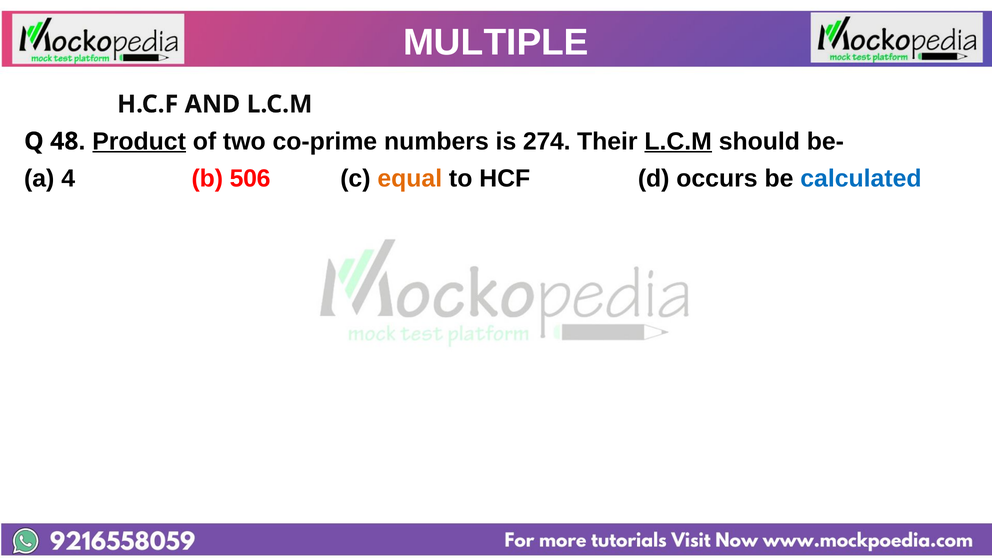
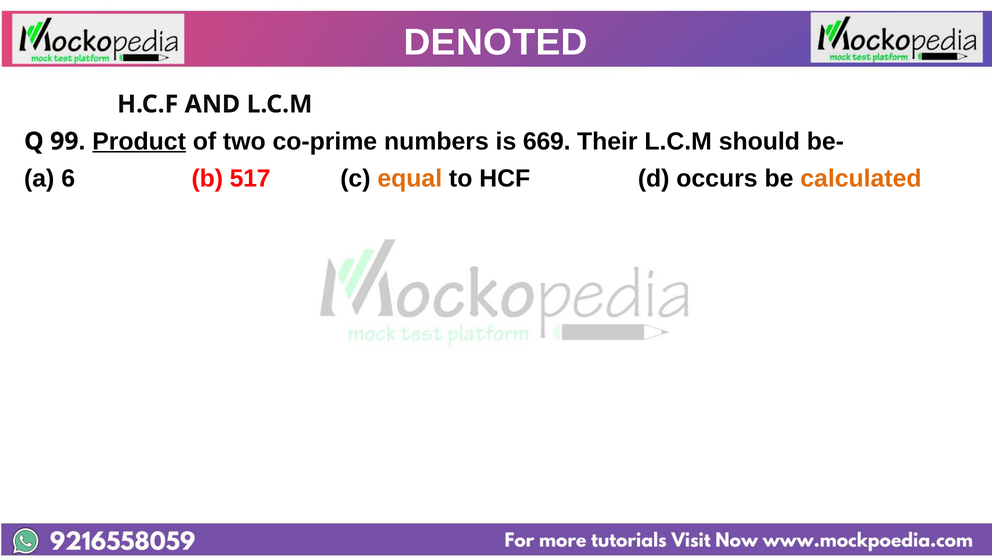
MULTIPLE: MULTIPLE -> DENOTED (496, 43)
48: 48 -> 99 (64, 141)
274: 274 -> 669 (547, 141)
L.C.M underline: present -> none (678, 141)
4: 4 -> 6 (68, 178)
506: 506 -> 517 (250, 178)
calculated colour: blue -> orange (861, 178)
